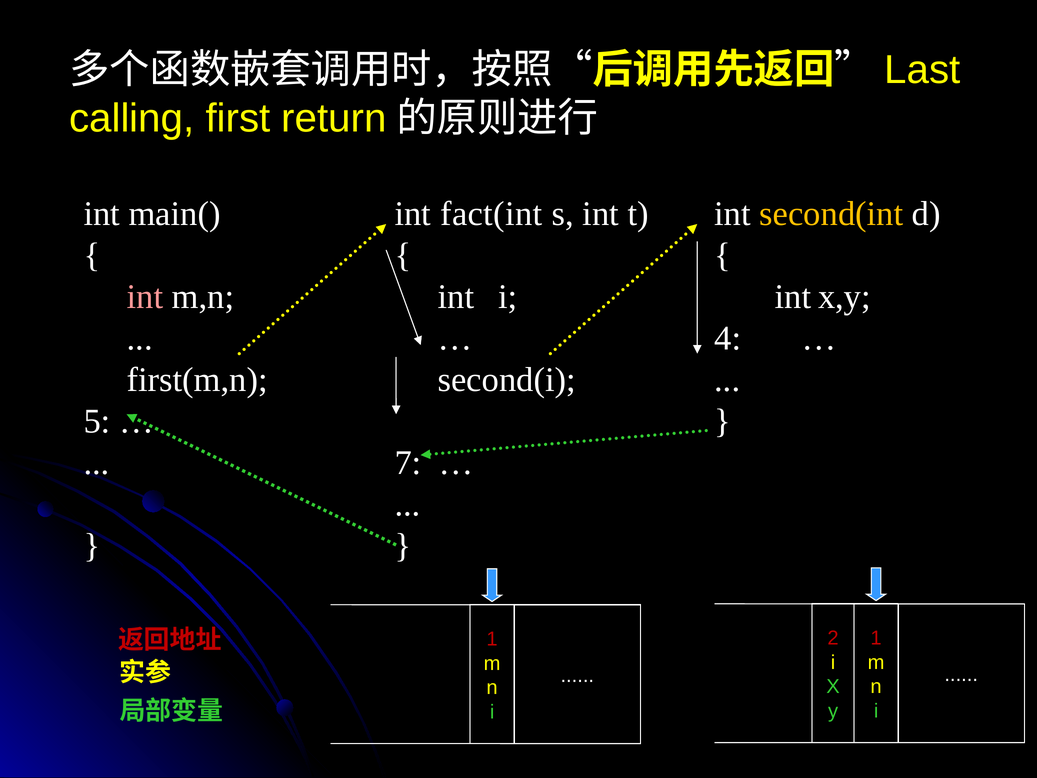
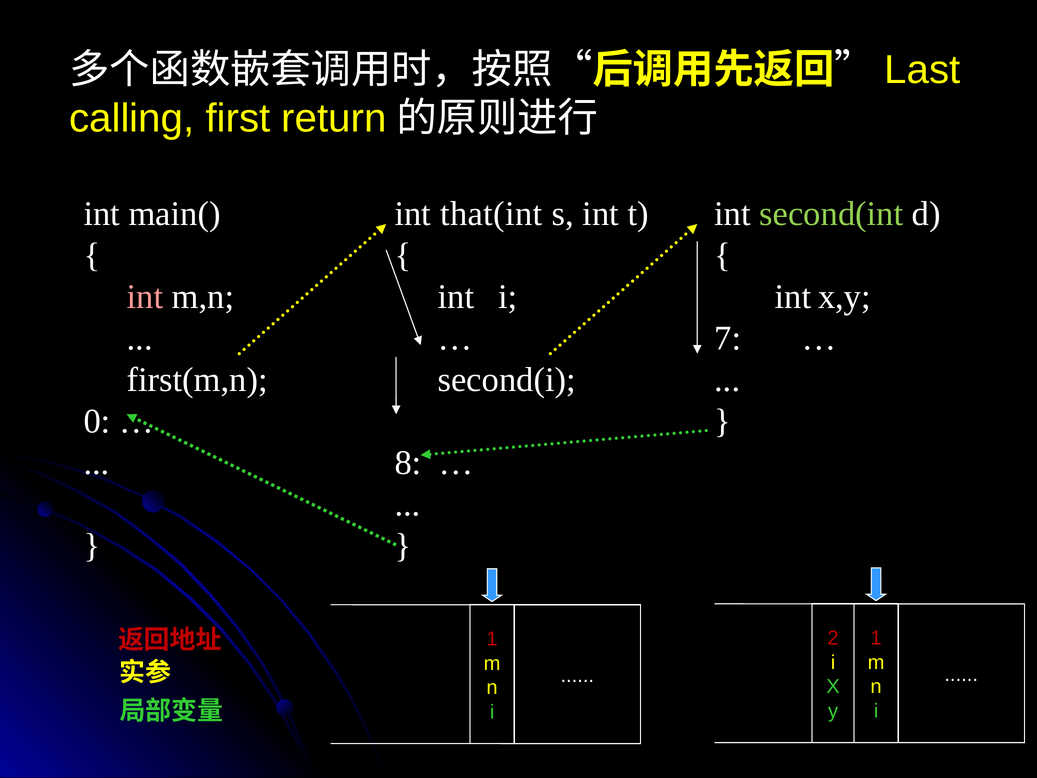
fact(int: fact(int -> that(int (491, 214)
second(int colour: yellow -> light green (831, 214)
4: 4 -> 7 (728, 338)
5: 5 -> 0 (97, 421)
7: 7 -> 8 (408, 463)
